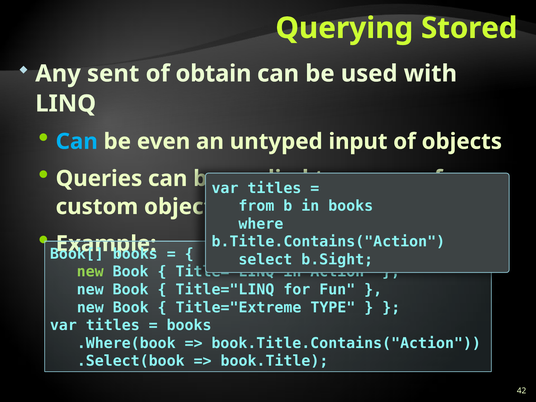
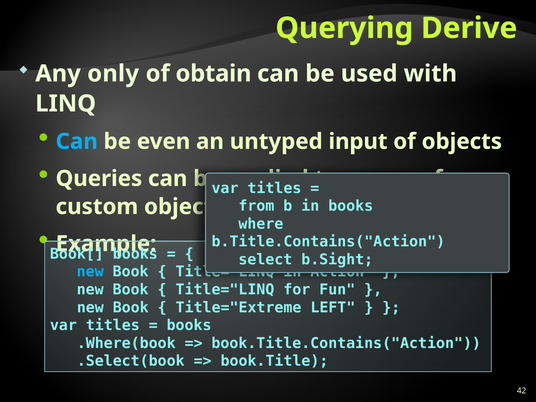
Stored: Stored -> Derive (469, 28)
sent: sent -> only (113, 74)
new colour: light green -> light blue (90, 272)
TYPE: TYPE -> LEFT (333, 307)
